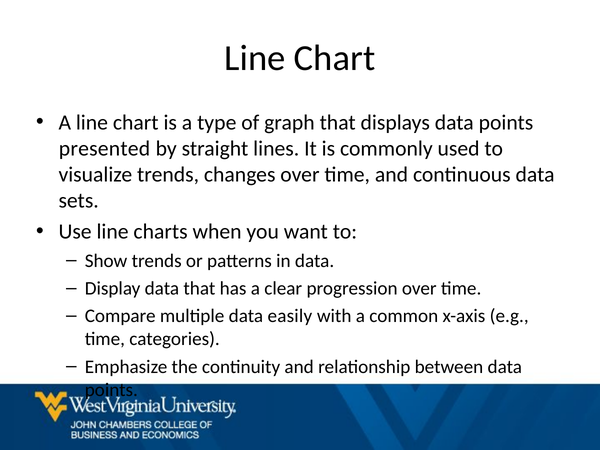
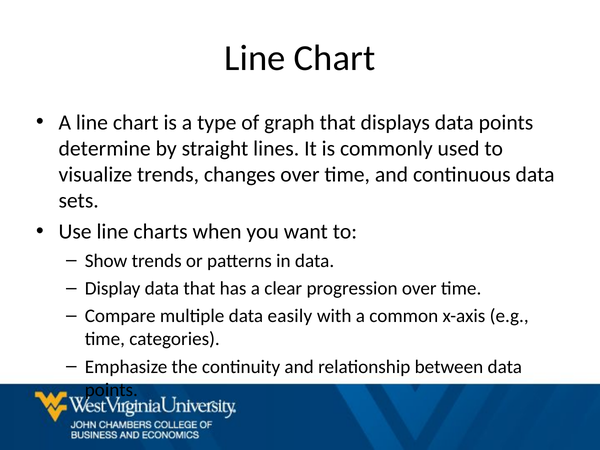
presented: presented -> determine (105, 148)
